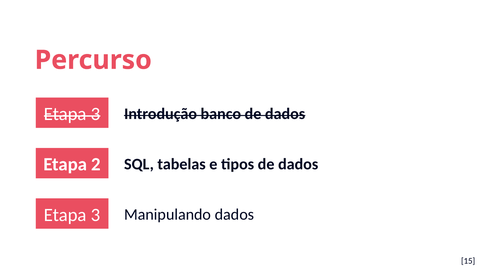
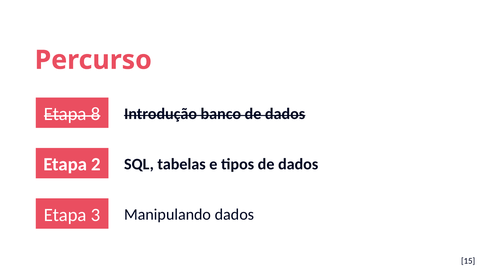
3: 3 -> 8 (96, 114)
